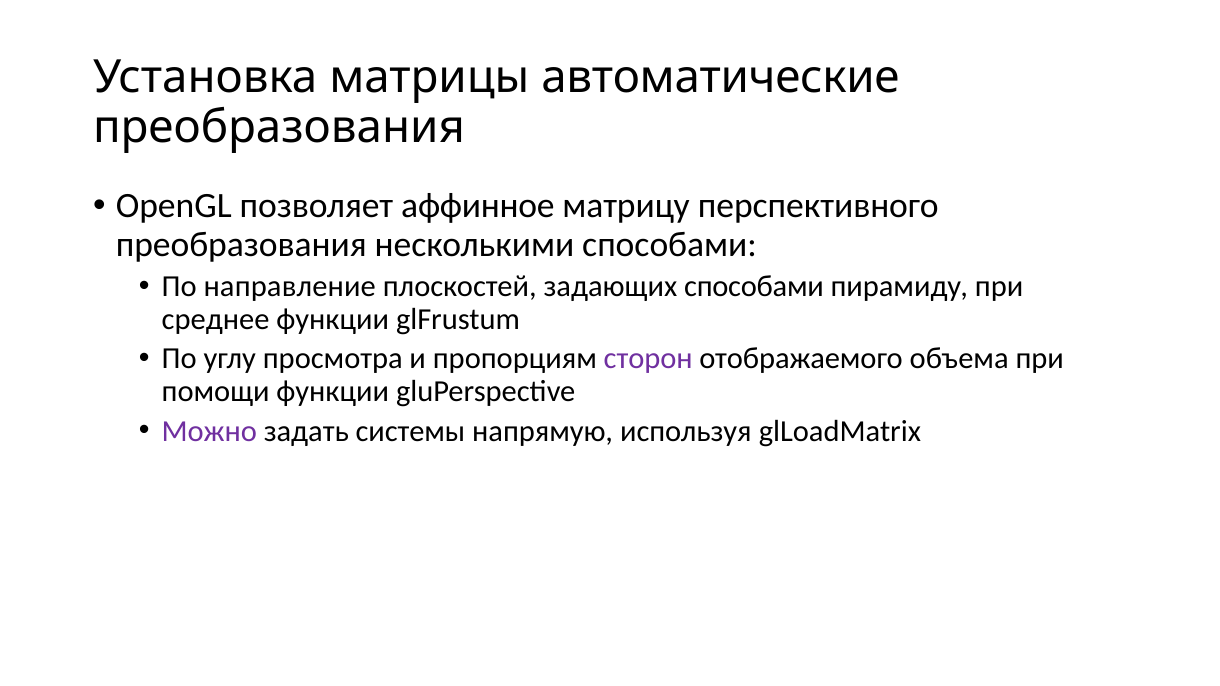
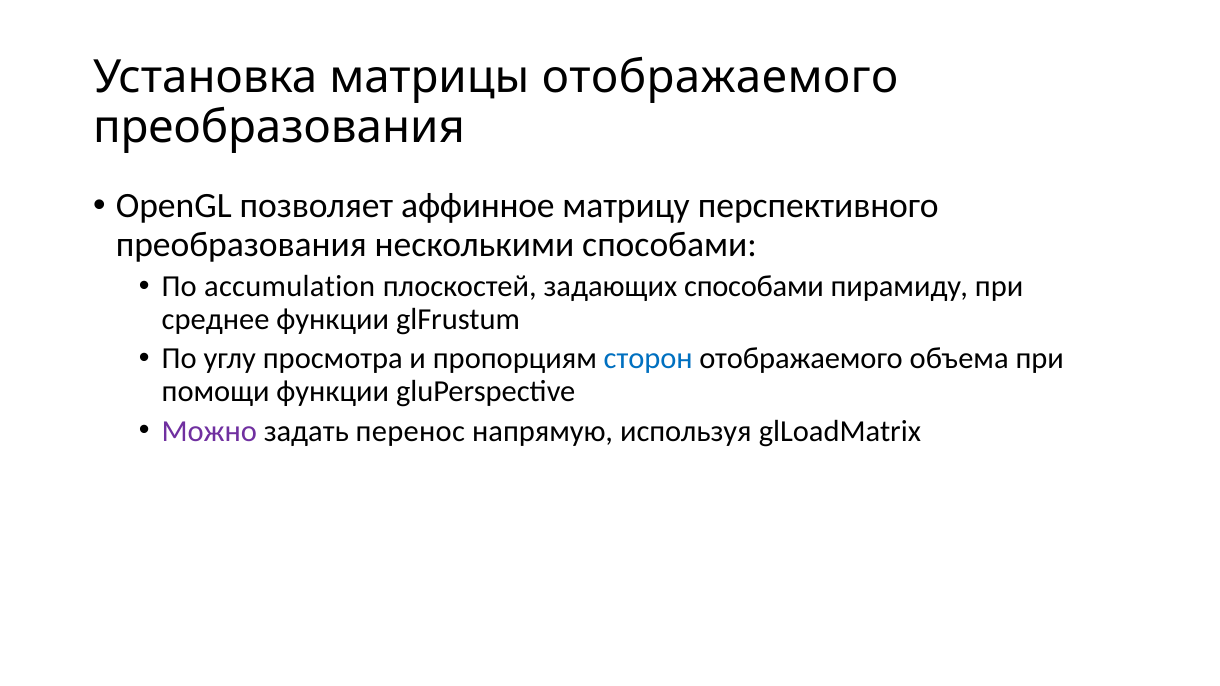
матрицы автоматические: автоматические -> отображаемого (720, 78)
направление: направление -> accumulation (290, 287)
сторон colour: purple -> blue (648, 359)
системы: системы -> перенос (410, 431)
